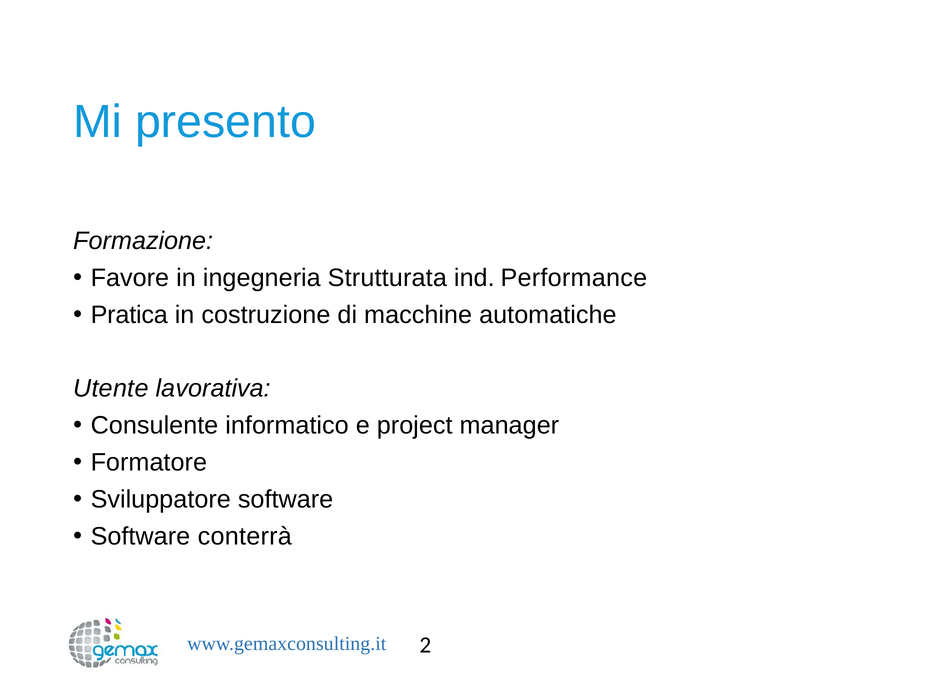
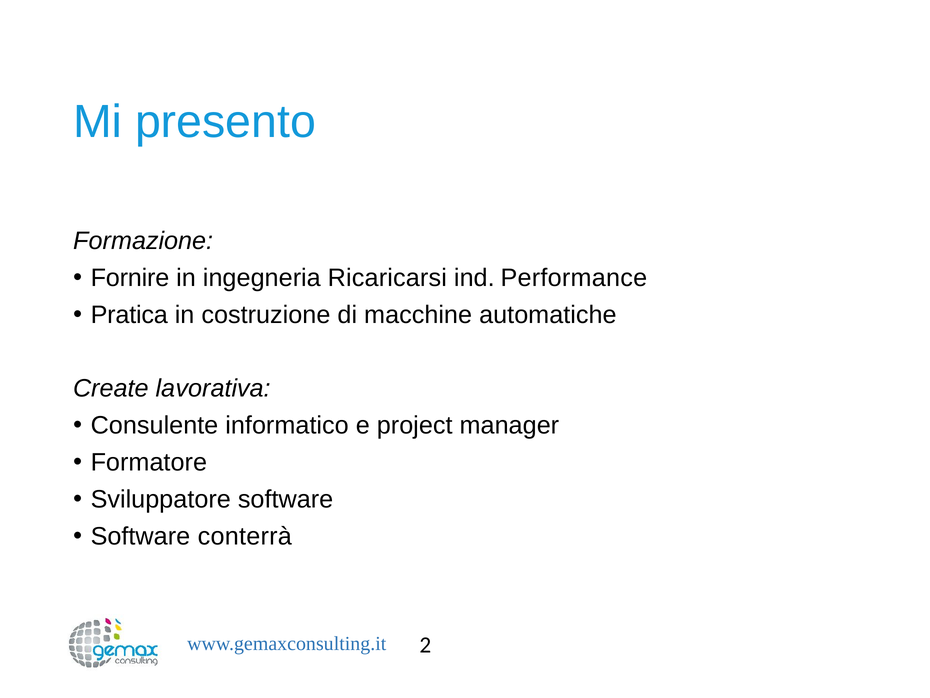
Favore: Favore -> Fornire (130, 278)
Strutturata: Strutturata -> Ricaricarsi (387, 278)
Utente: Utente -> Create (111, 388)
